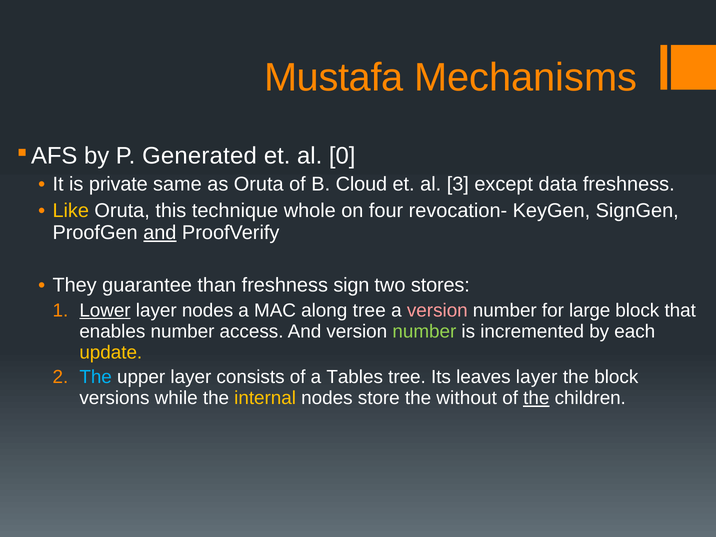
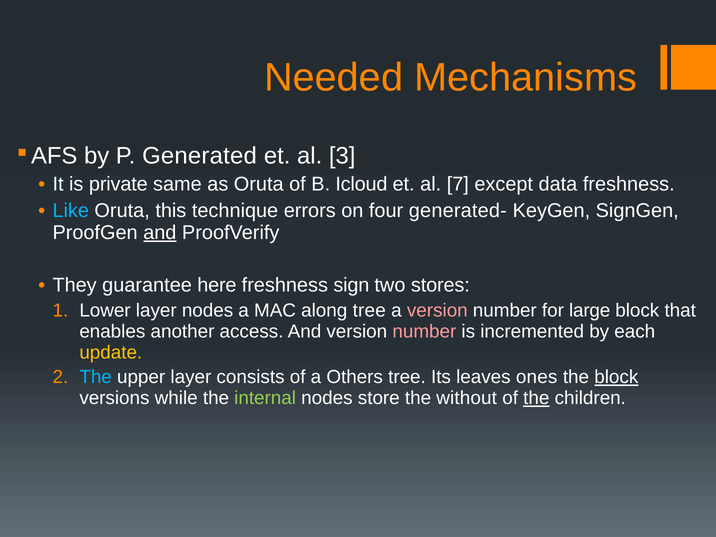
Mustafa: Mustafa -> Needed (334, 78)
0: 0 -> 3 (342, 156)
Cloud: Cloud -> Icloud (361, 184)
3: 3 -> 7 (458, 184)
Like colour: yellow -> light blue (71, 211)
whole: whole -> errors (310, 211)
revocation-: revocation- -> generated- (458, 211)
than: than -> here (217, 285)
Lower underline: present -> none (105, 310)
enables number: number -> another (183, 331)
number colour: light green -> pink (424, 331)
Tables: Tables -> Others (355, 377)
leaves layer: layer -> ones (537, 377)
block underline: none -> present (616, 377)
internal colour: yellow -> light green (265, 398)
